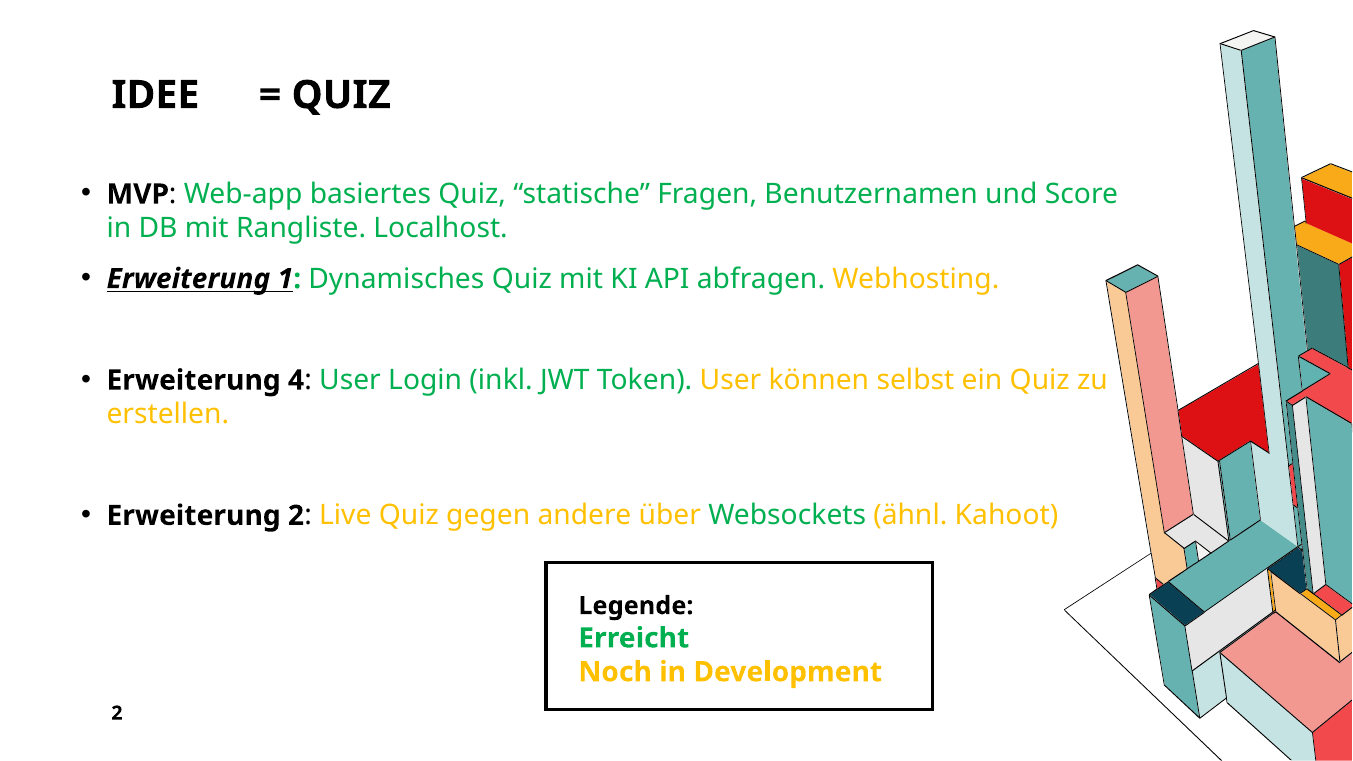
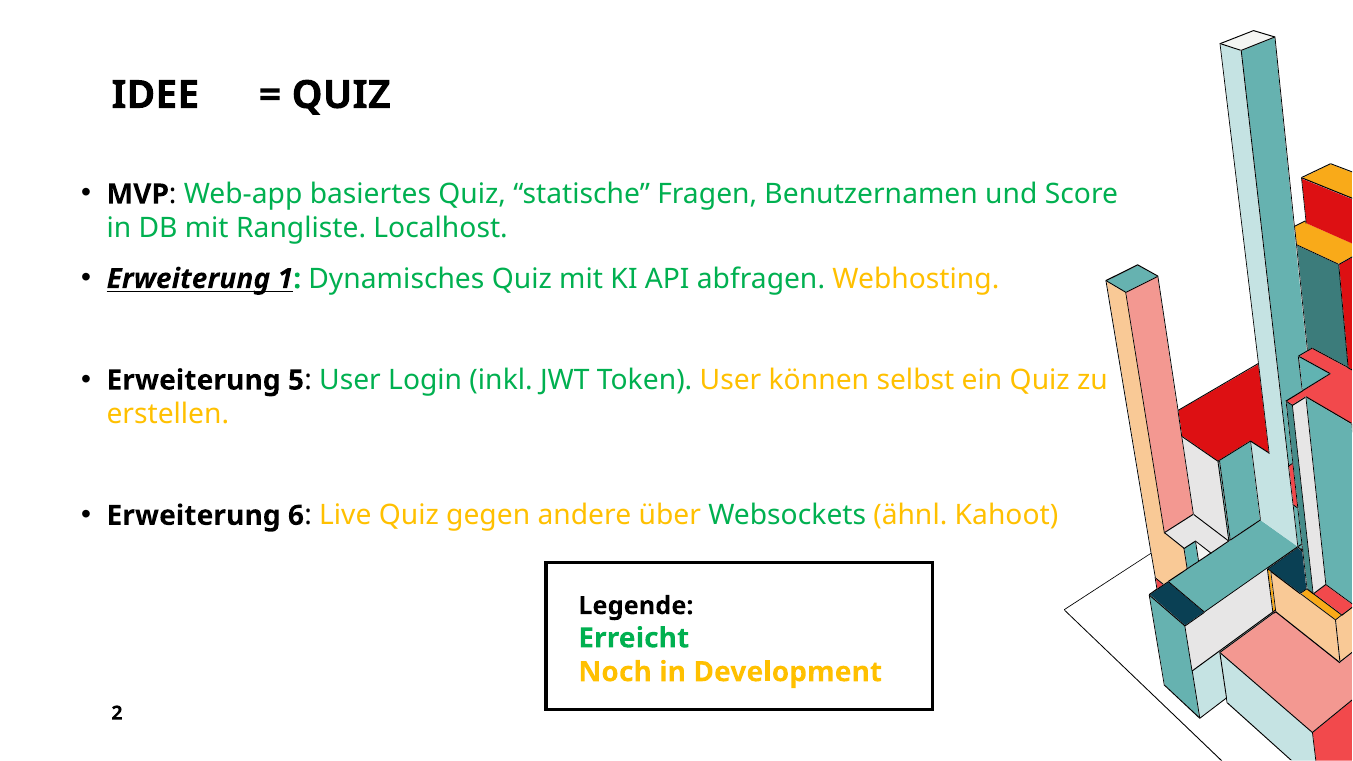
4: 4 -> 5 (296, 380)
Erweiterung 2: 2 -> 6 (296, 516)
